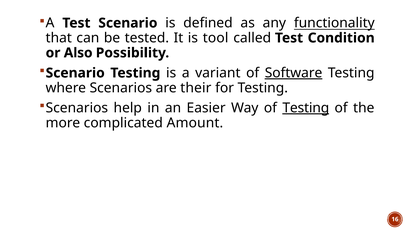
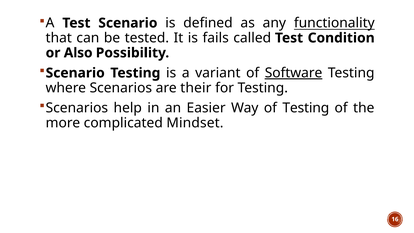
tool: tool -> fails (216, 38)
Testing underline: present -> none (306, 108)
Amount: Amount -> Mindset (195, 123)
